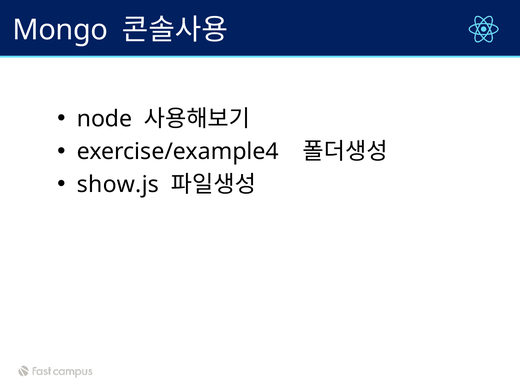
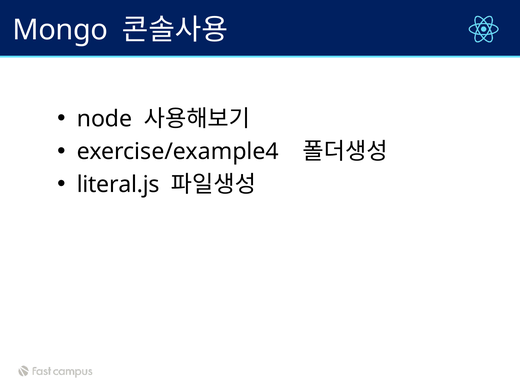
show.js: show.js -> literal.js (118, 184)
